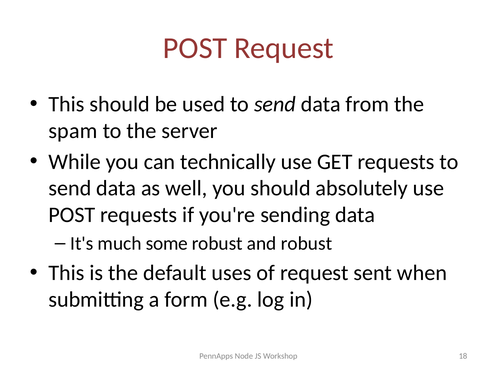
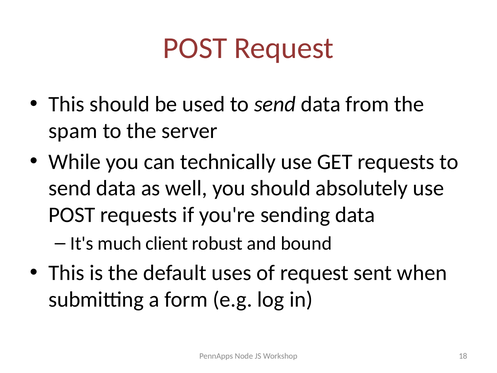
some: some -> client (167, 243)
and robust: robust -> bound (306, 243)
